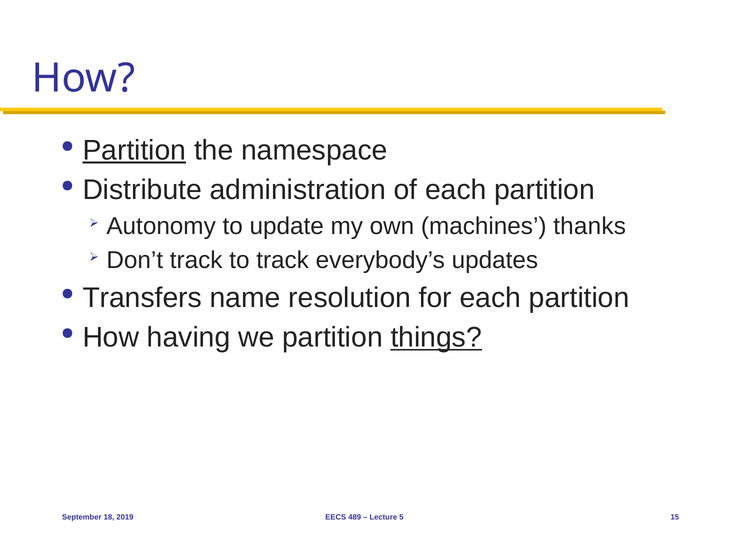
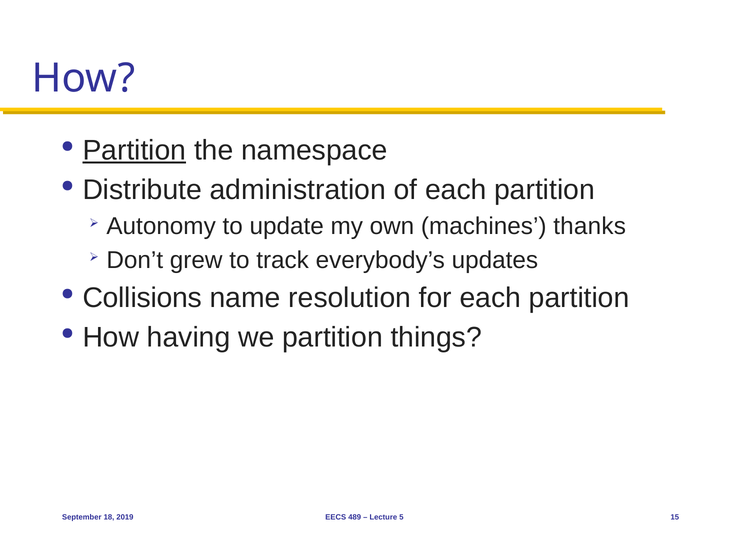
Don’t track: track -> grew (196, 260)
Transfers: Transfers -> Collisions (142, 298)
things underline: present -> none (436, 337)
